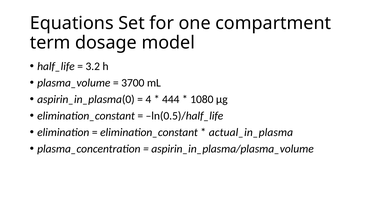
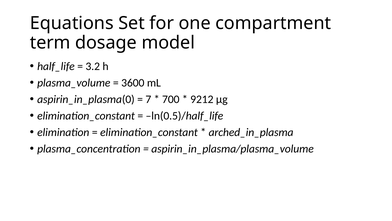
3700: 3700 -> 3600 (133, 83)
4: 4 -> 7 (148, 99)
444: 444 -> 700 (171, 99)
1080: 1080 -> 9212 (202, 99)
actual_in_plasma: actual_in_plasma -> arched_in_plasma (251, 132)
